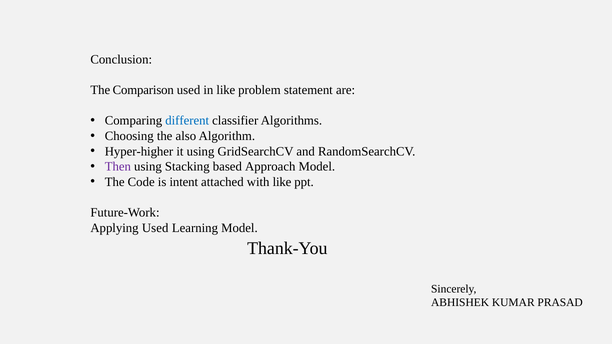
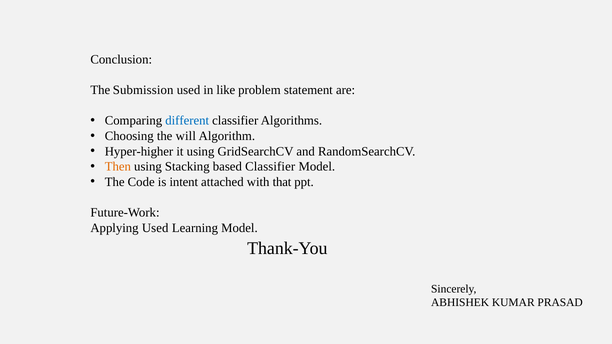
Comparison: Comparison -> Submission (143, 90)
also: also -> will (186, 136)
Then colour: purple -> orange (118, 167)
based Approach: Approach -> Classifier (270, 167)
with like: like -> that (282, 182)
